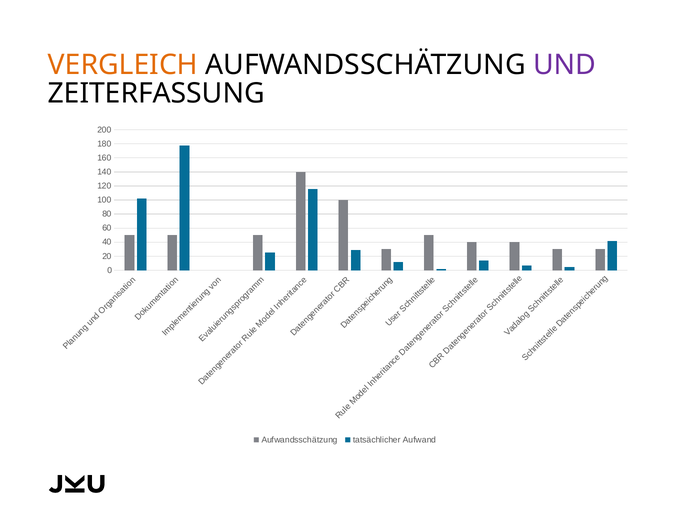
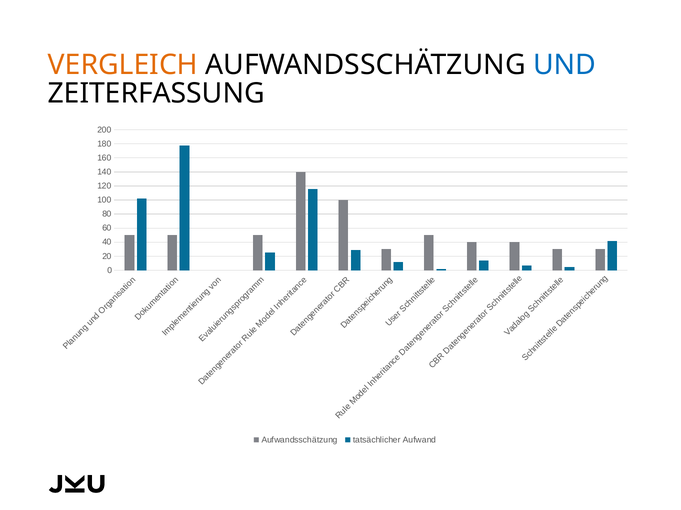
UND colour: purple -> blue (565, 65)
